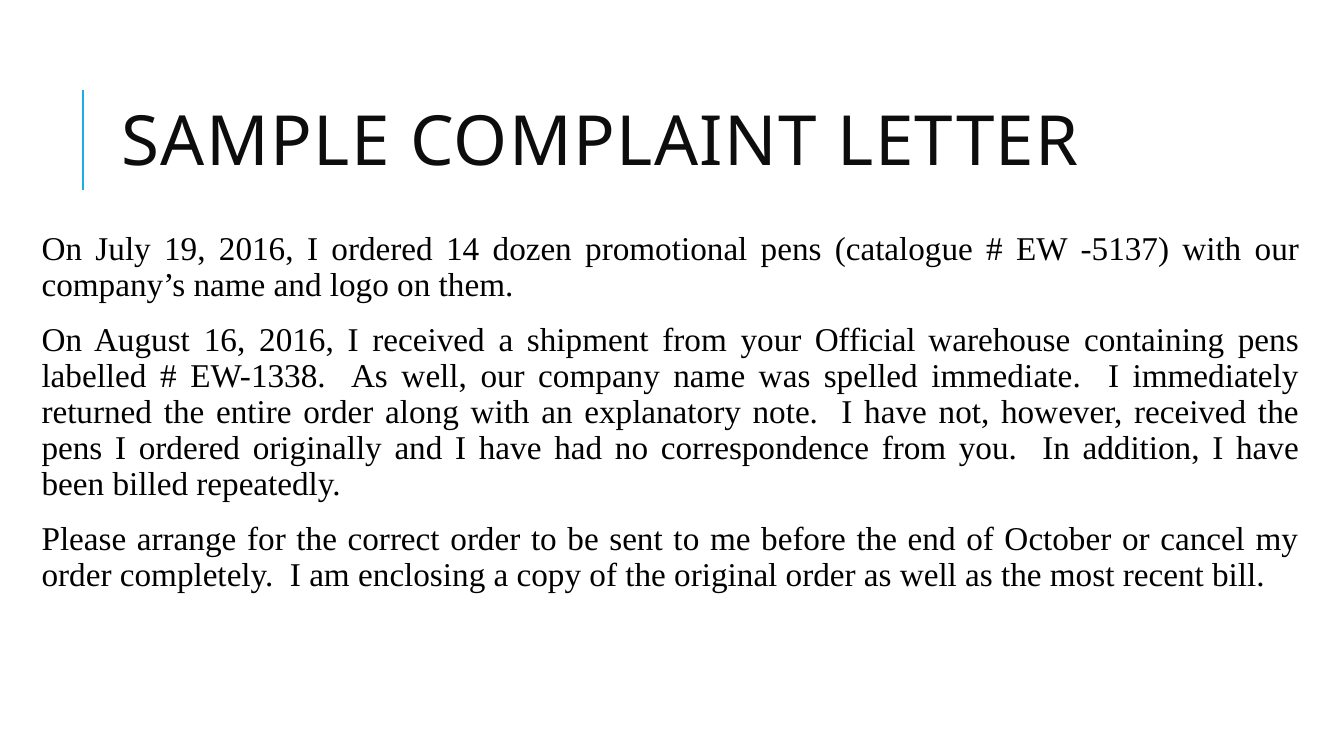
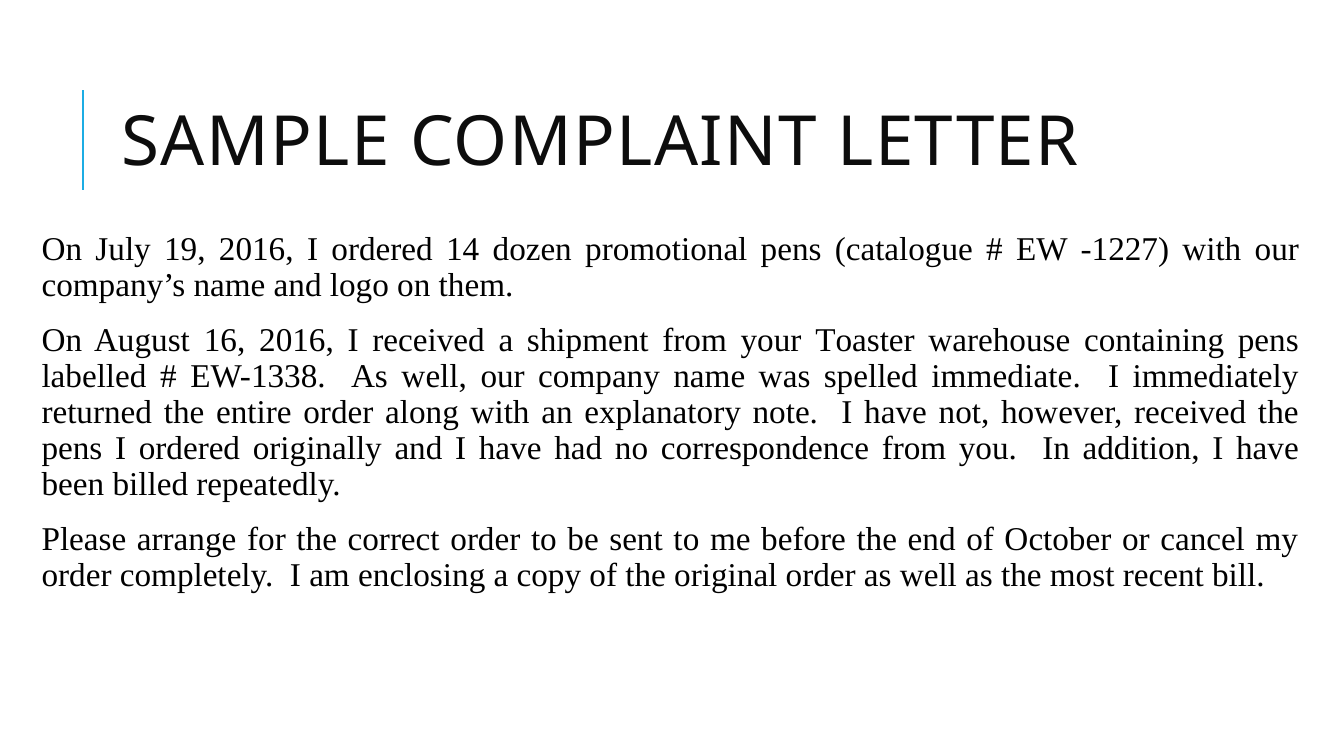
-5137: -5137 -> -1227 (1125, 250)
Official: Official -> Toaster (865, 341)
